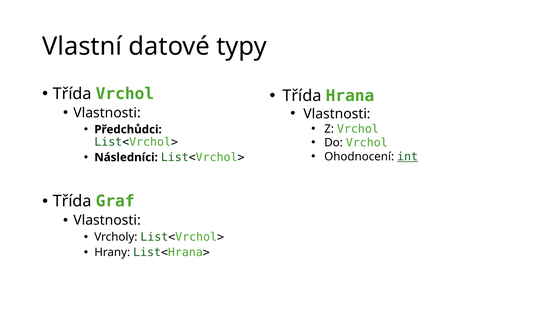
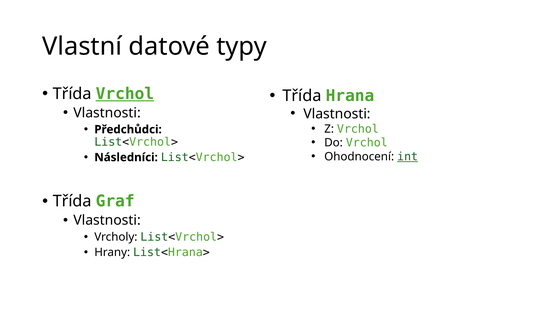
Vrchol underline: none -> present (125, 94)
